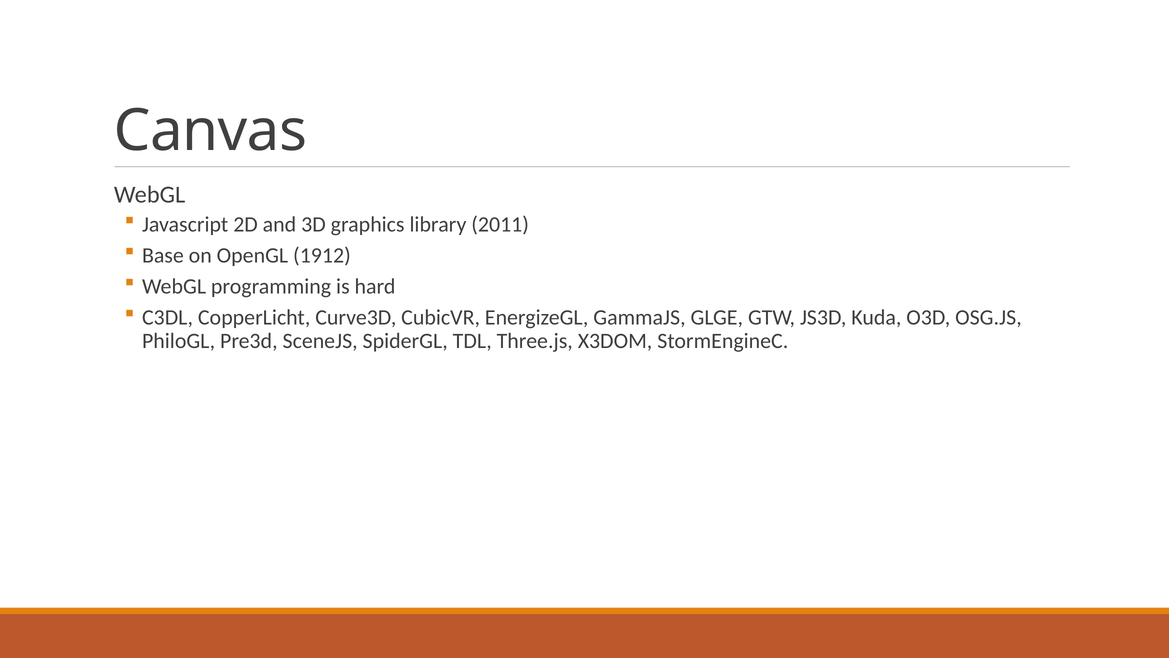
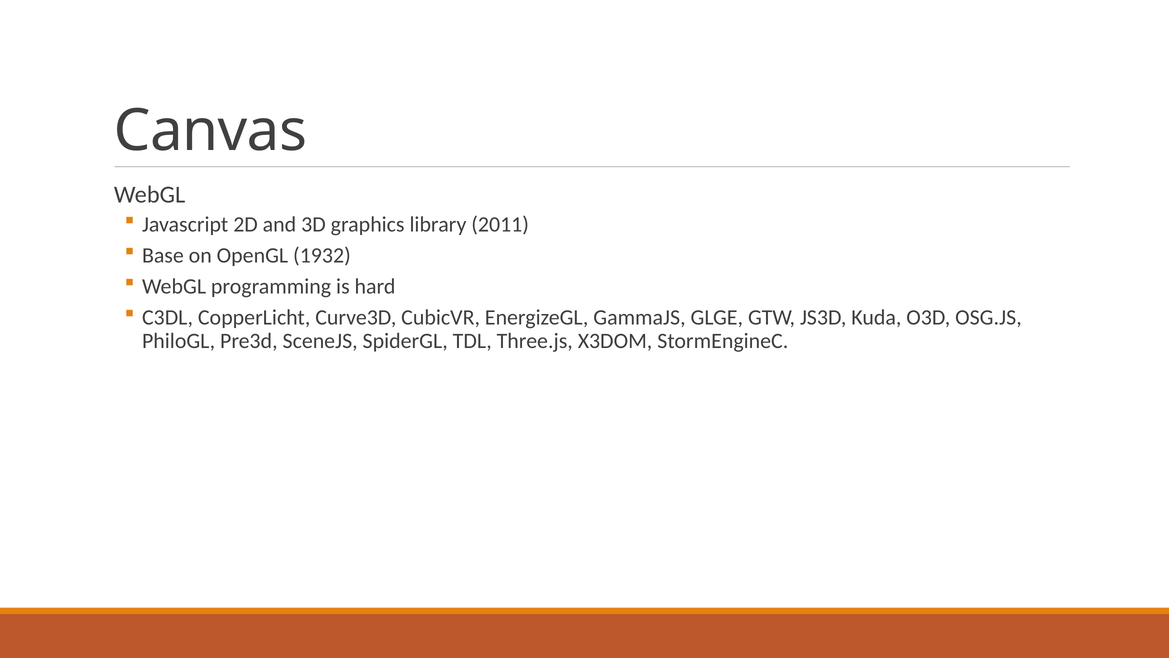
1912: 1912 -> 1932 (322, 255)
